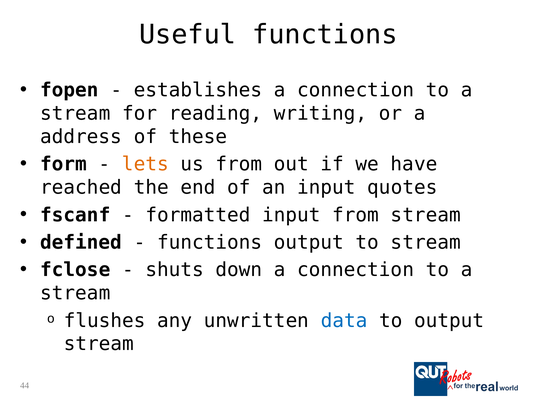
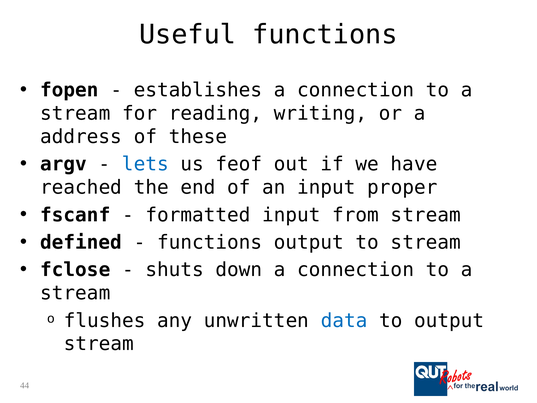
form: form -> argv (64, 164)
lets colour: orange -> blue (145, 164)
us from: from -> feof (239, 164)
quotes: quotes -> proper (402, 187)
